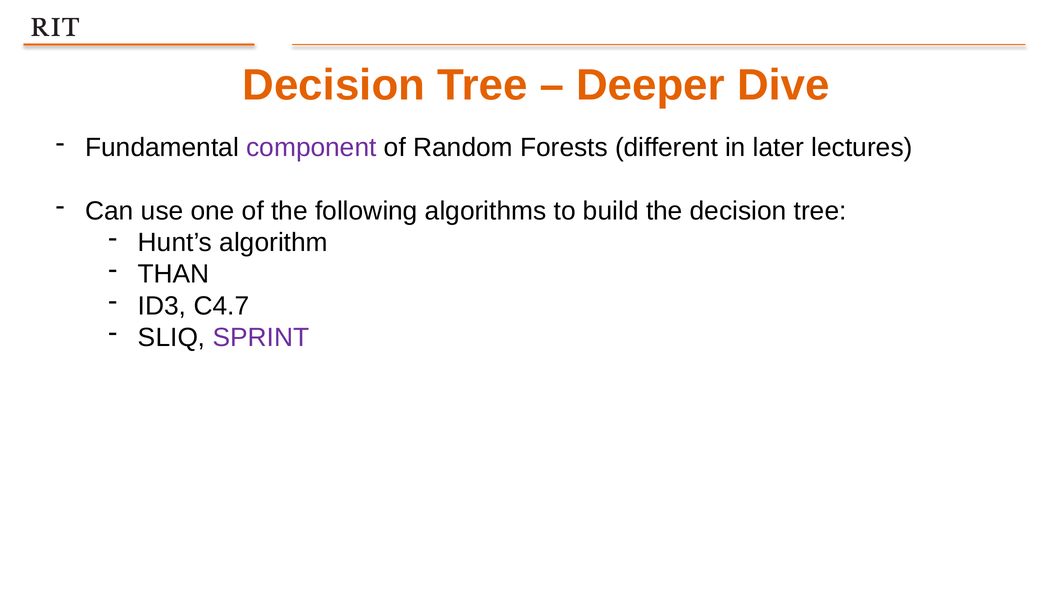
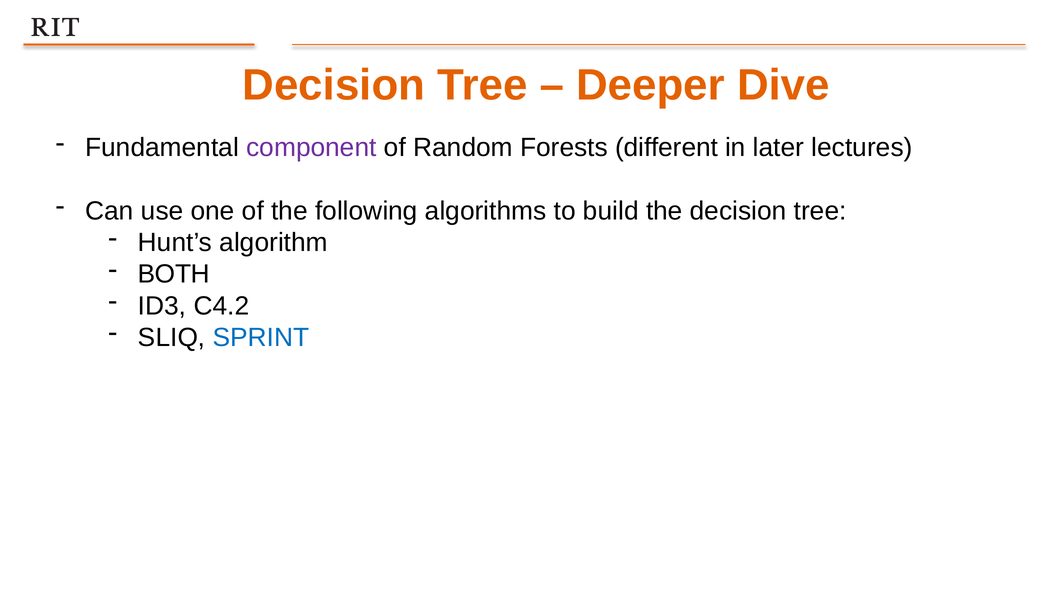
THAN: THAN -> BOTH (174, 274)
C4.7: C4.7 -> C4.2 (221, 306)
SPRINT colour: purple -> blue (261, 337)
